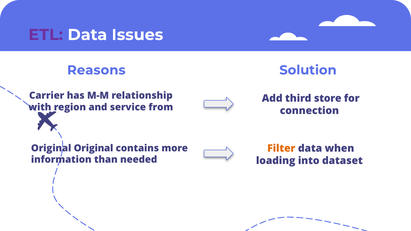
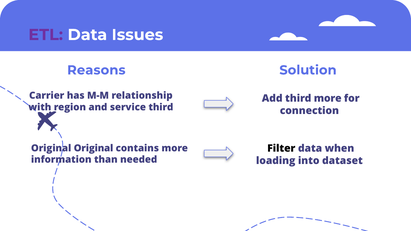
third store: store -> more (328, 98)
service from: from -> third (161, 107)
Filter colour: orange -> black (281, 149)
